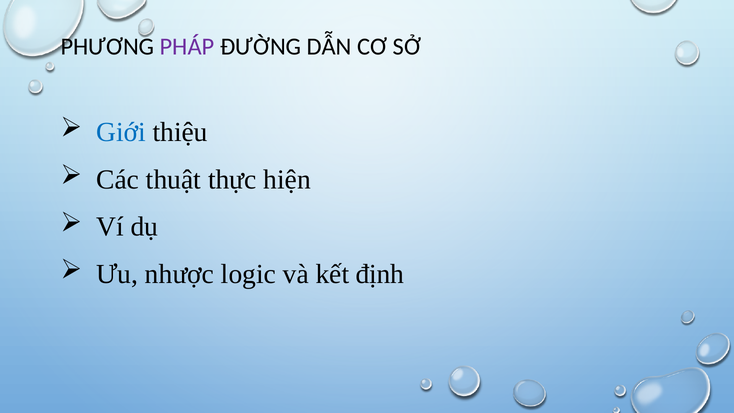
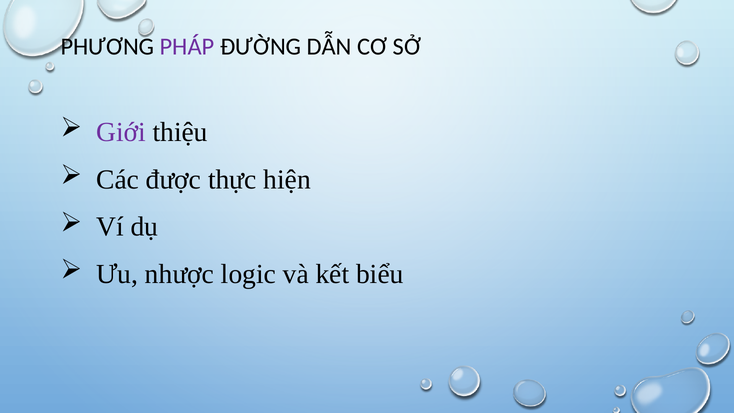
Giới colour: blue -> purple (121, 132)
thuật: thuật -> được (173, 180)
định: định -> biểu (380, 274)
